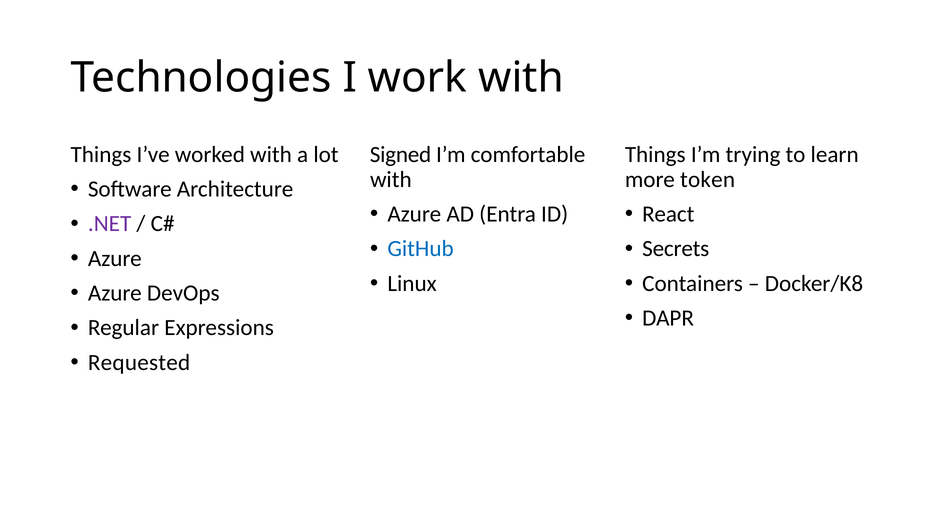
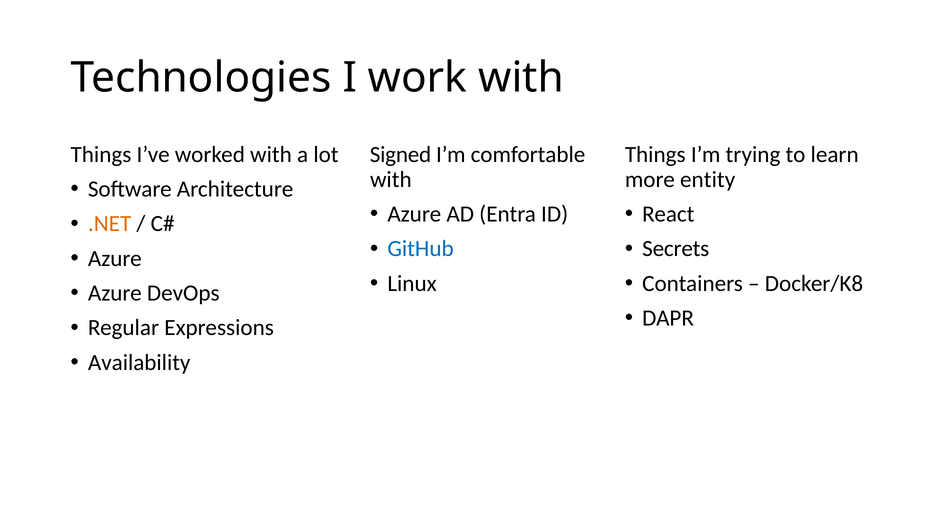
token: token -> entity (708, 179)
.NET colour: purple -> orange (110, 224)
Requested: Requested -> Availability (139, 362)
